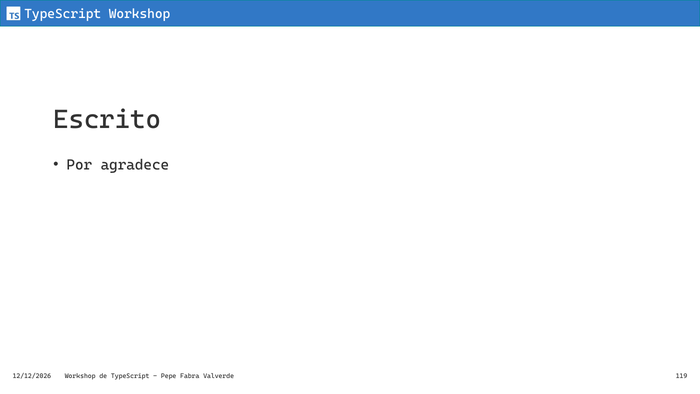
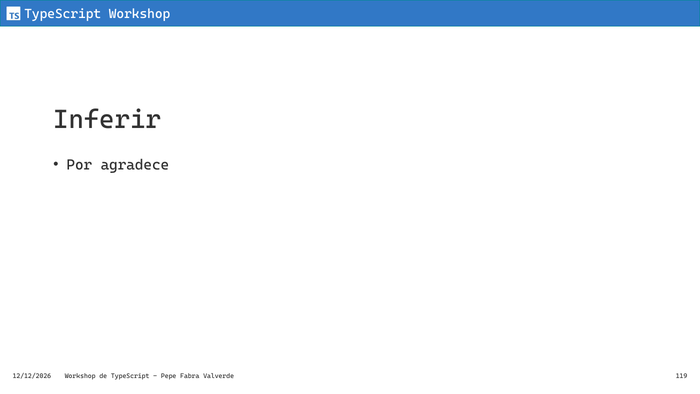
Escrito: Escrito -> Inferir (107, 120)
